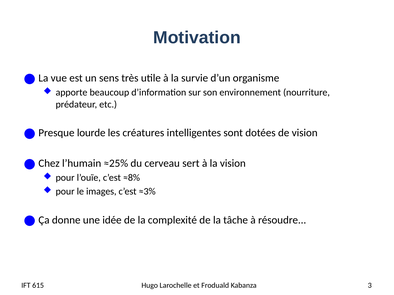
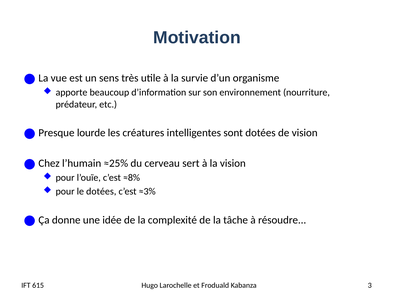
le images: images -> dotées (101, 192)
